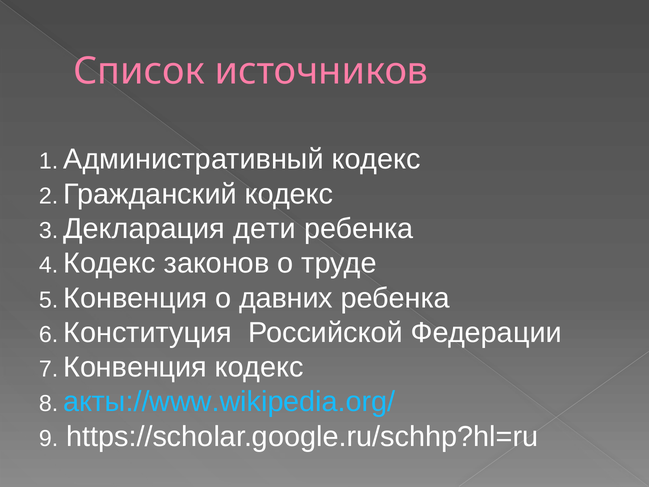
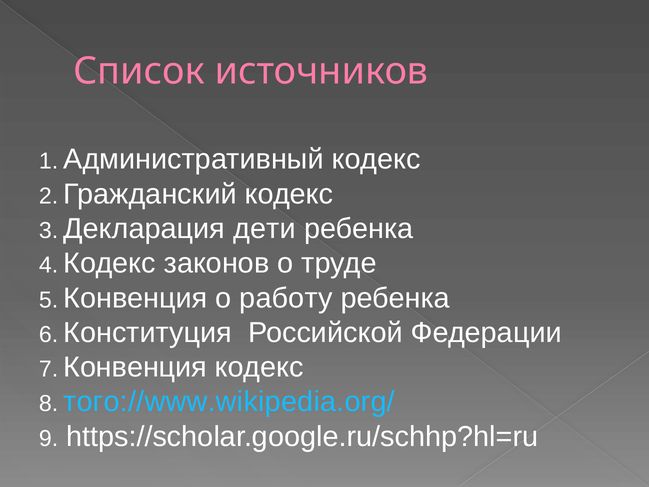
давних: давних -> работу (286, 298)
акты://www.wikipedia.org/: акты://www.wikipedia.org/ -> того://www.wikipedia.org/ (229, 402)
